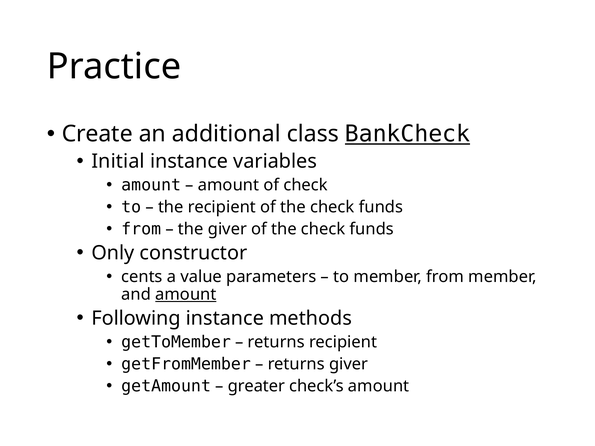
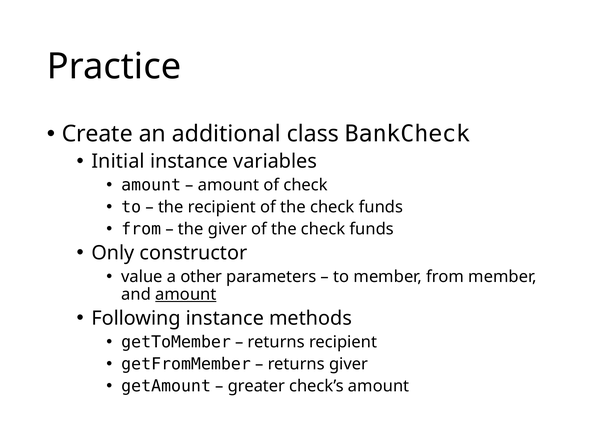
BankCheck underline: present -> none (408, 134)
cents: cents -> value (142, 277)
value: value -> other (201, 277)
